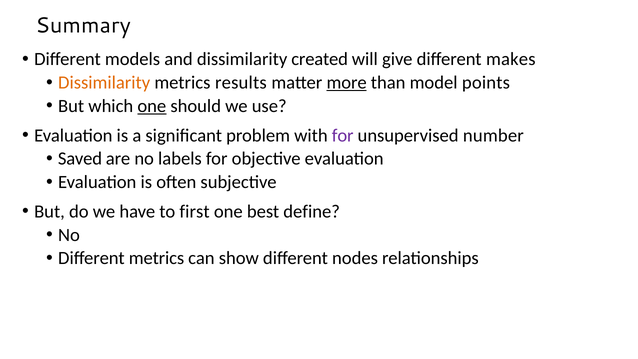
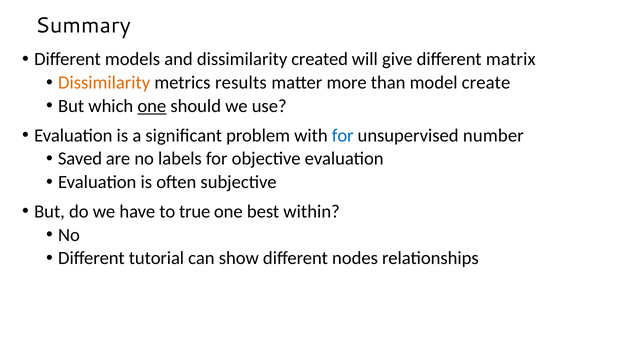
makes: makes -> matrix (511, 59)
more underline: present -> none (347, 83)
points: points -> create (486, 83)
for colour: purple -> blue (343, 135)
first: first -> true (195, 211)
define: define -> within (312, 211)
Different metrics: metrics -> tutorial (156, 258)
